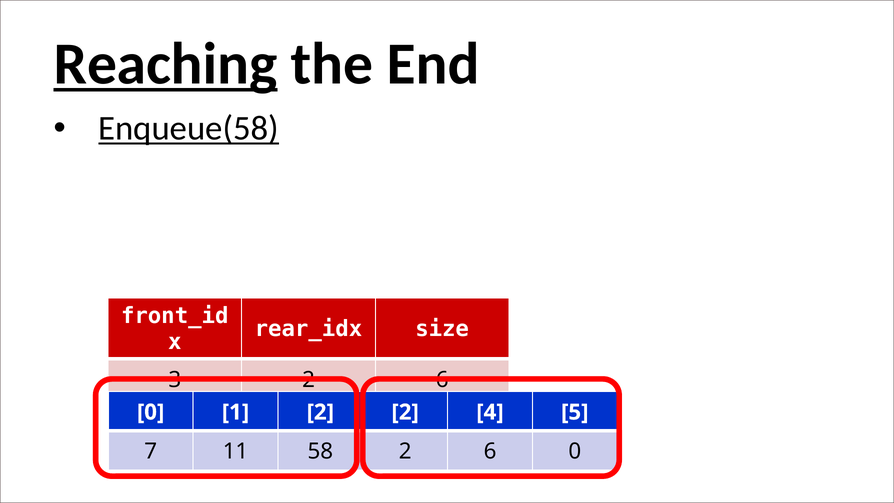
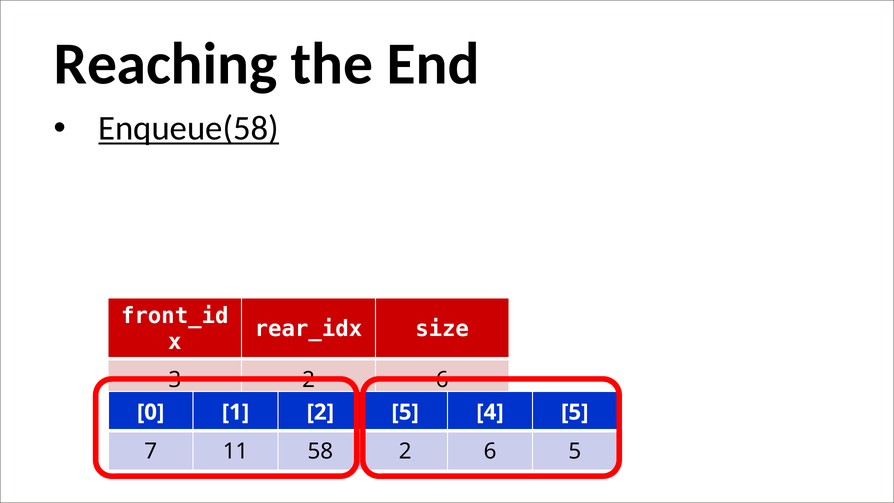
Reaching underline: present -> none (166, 64)
2 2: 2 -> 5 (405, 412)
6 0: 0 -> 5 (575, 452)
